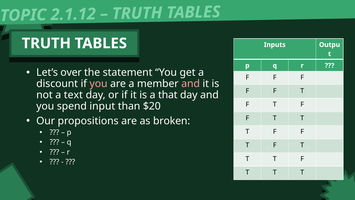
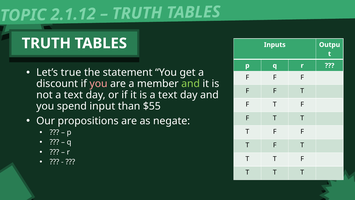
over: over -> true (71, 72)
and colour: pink -> light green (191, 84)
is a that: that -> text (168, 95)
$20: $20 -> $55 (152, 106)
broken: broken -> negate (172, 121)
